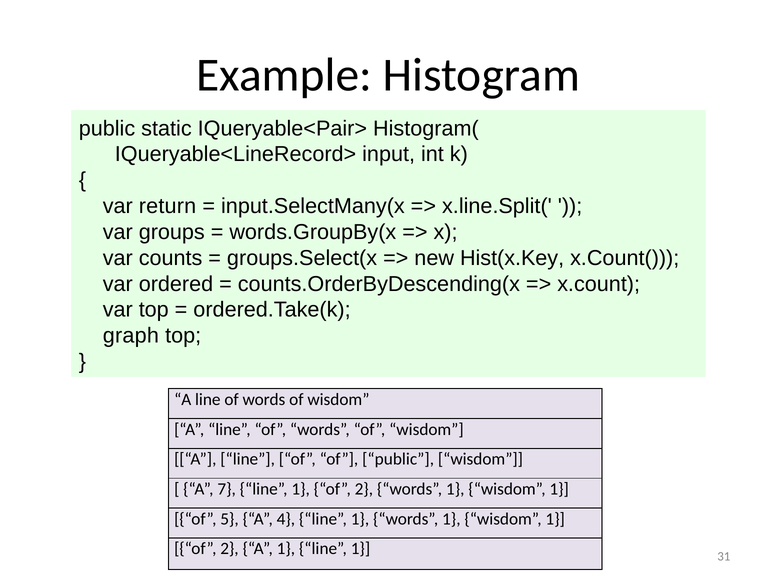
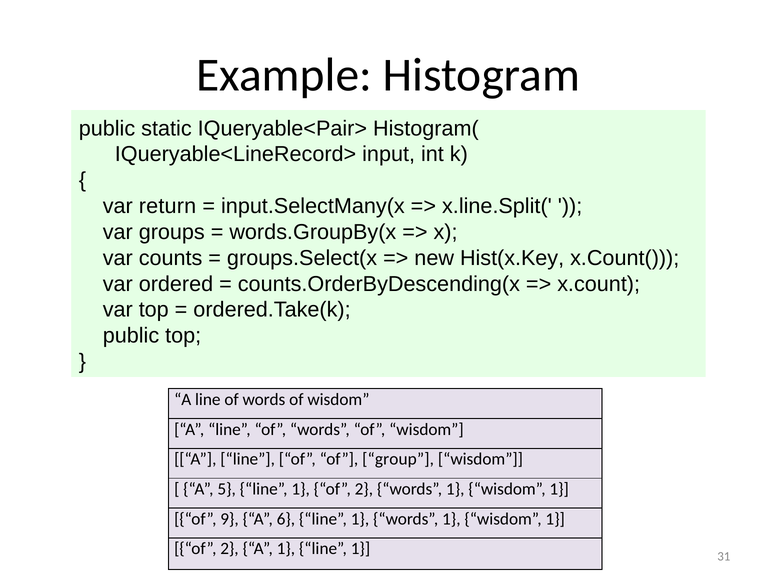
graph: graph -> public (131, 336)
of public: public -> group (398, 459)
7: 7 -> 5 (227, 489)
5: 5 -> 9 (229, 519)
4: 4 -> 6 (286, 519)
